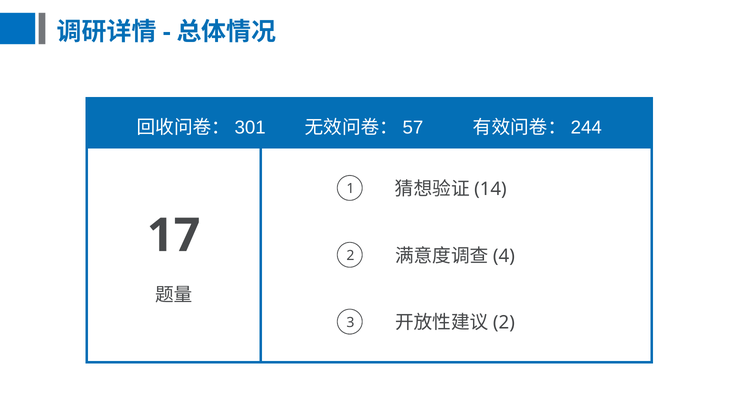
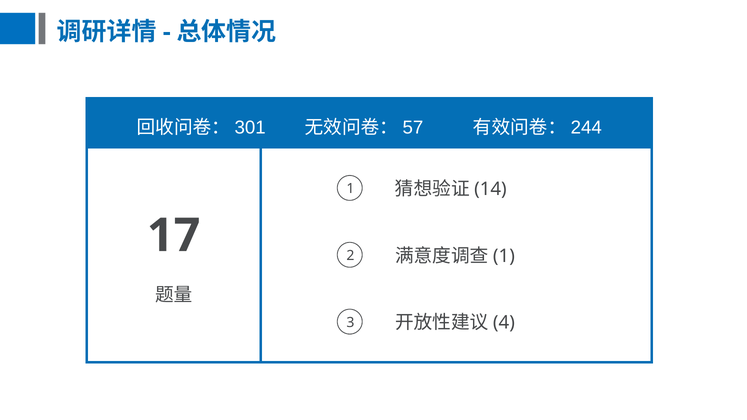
4: 4 -> 1 (504, 256)
2: 2 -> 4 (504, 323)
